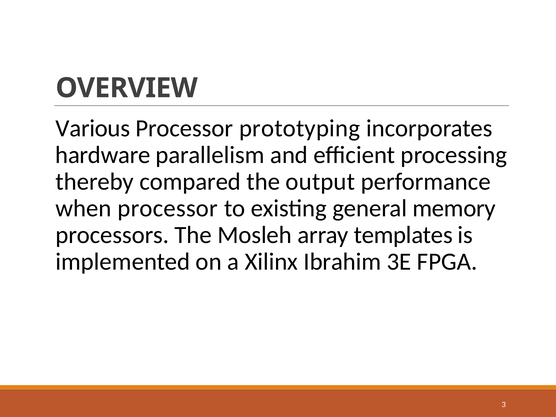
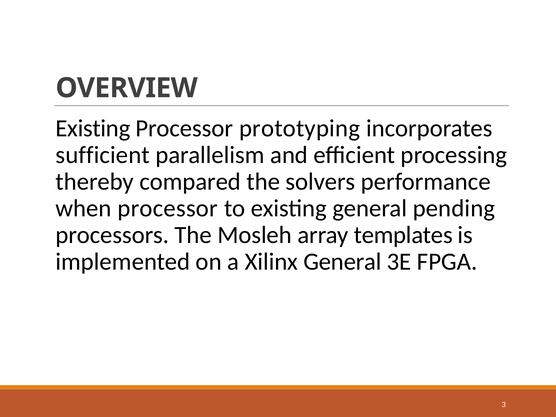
Various: Various -> Existing (93, 128)
hardware: hardware -> sufficient (103, 155)
output: output -> solvers (320, 182)
memory: memory -> pending (454, 208)
Xilinx Ibrahim: Ibrahim -> General (342, 262)
